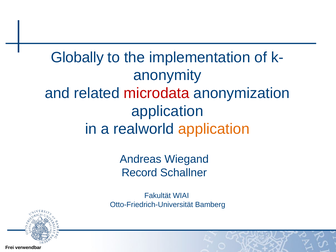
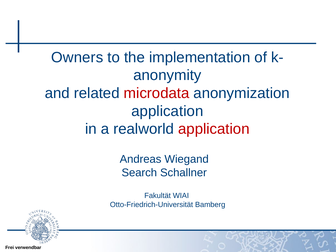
Globally: Globally -> Owners (77, 57)
application colour: orange -> red (214, 129)
Record: Record -> Search (139, 173)
